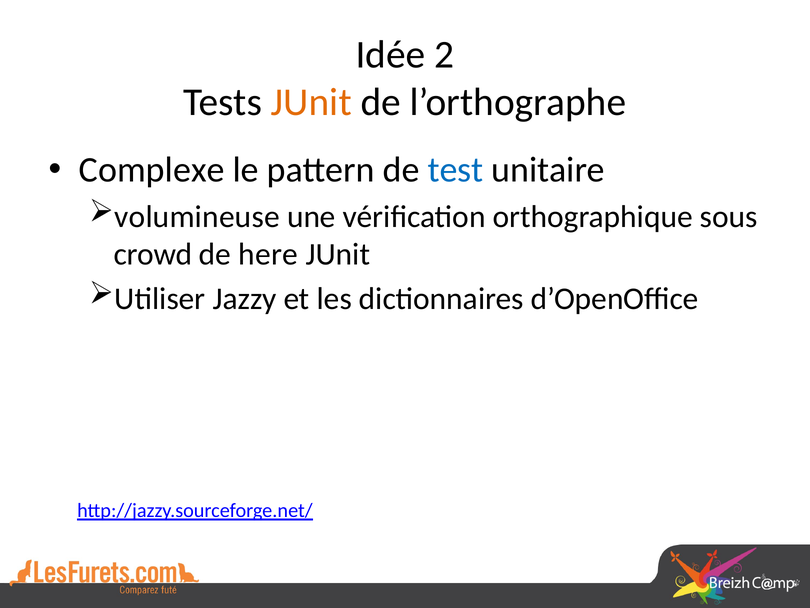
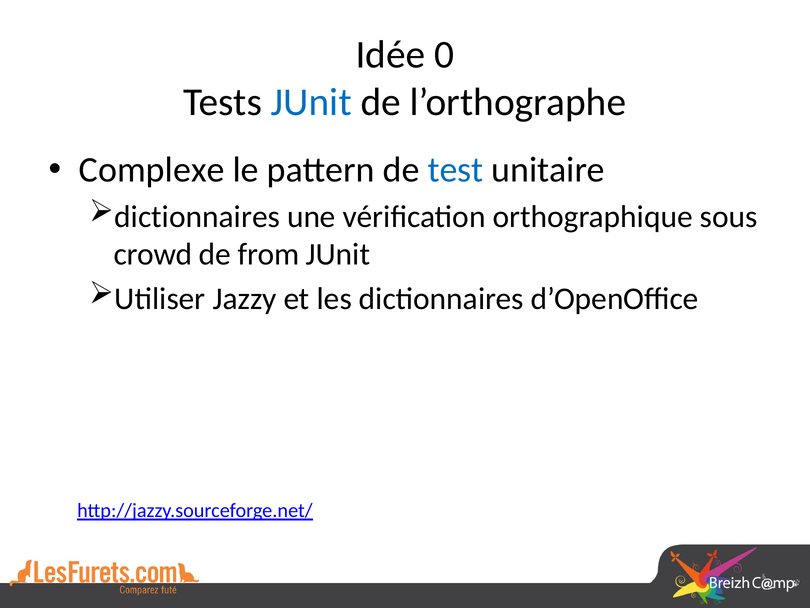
2: 2 -> 0 (444, 55)
JUnit colour: orange -> blue (311, 102)
volumineuse: volumineuse -> dictionnaires (197, 216)
here: here -> from (269, 254)
